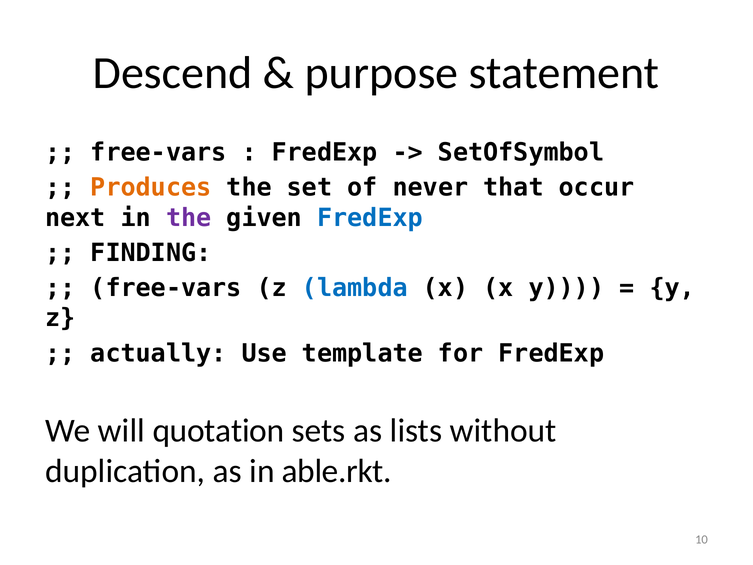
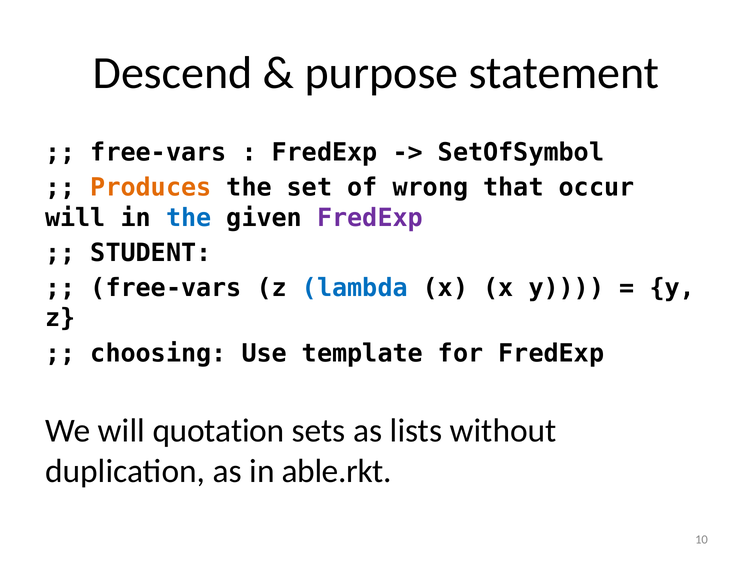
never: never -> wrong (430, 187)
next: next -> will (75, 218)
the colour: purple -> blue (189, 218)
FredExp colour: blue -> purple (370, 218)
FINDING: FINDING -> STUDENT (151, 253)
actually: actually -> choosing (158, 353)
